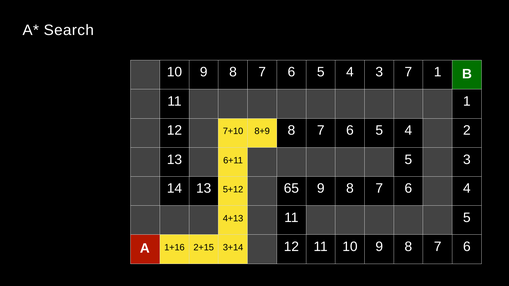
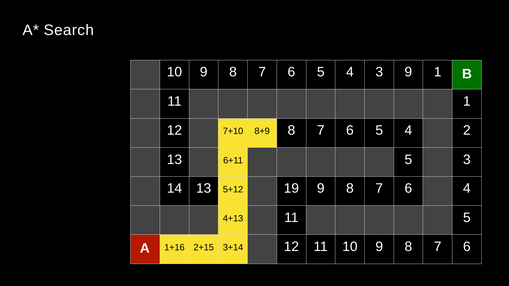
3 7: 7 -> 9 (408, 72)
65: 65 -> 19 (291, 189)
